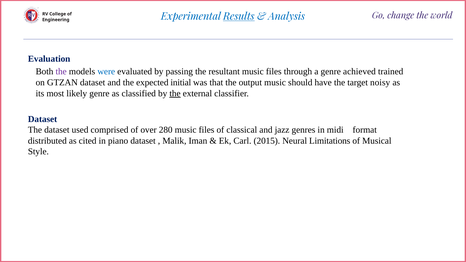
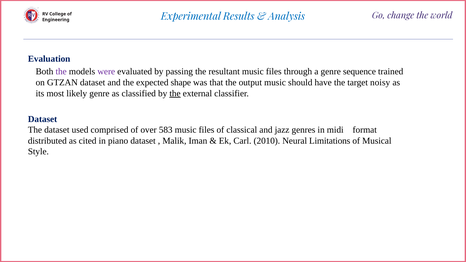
Results underline: present -> none (239, 16)
were colour: blue -> purple (106, 72)
achieved: achieved -> sequence (359, 72)
initial: initial -> shape (181, 83)
280: 280 -> 583 (166, 130)
2015: 2015 -> 2010 (267, 141)
